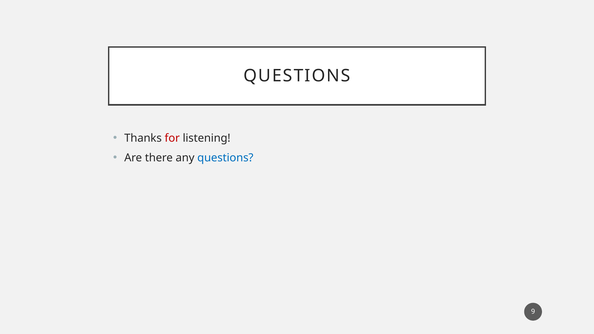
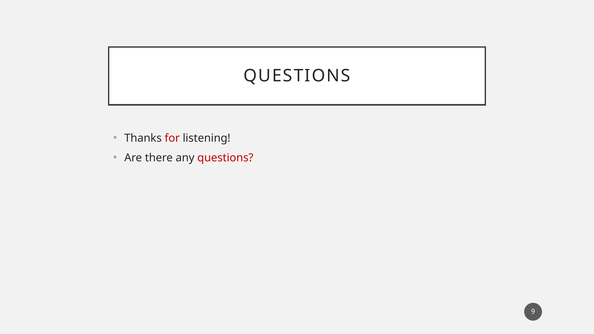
questions colour: blue -> red (225, 158)
